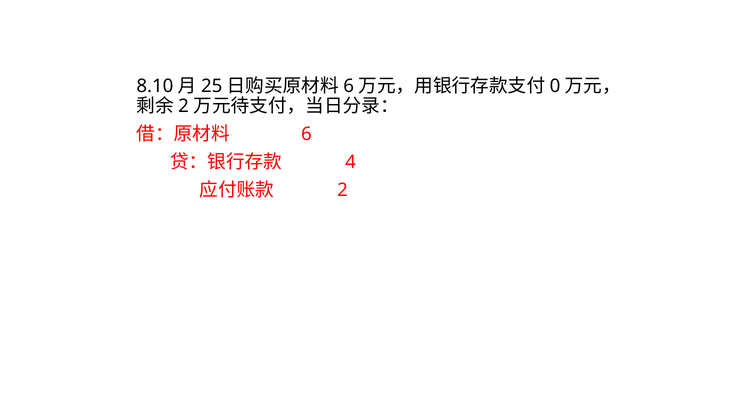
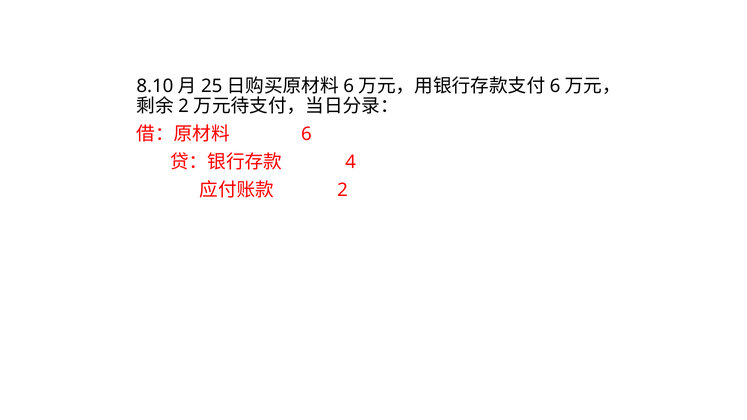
0: 0 -> 6 (555, 86)
